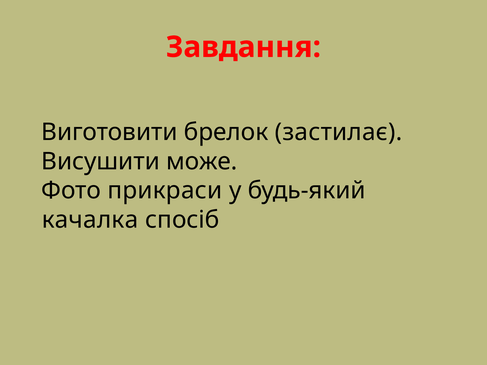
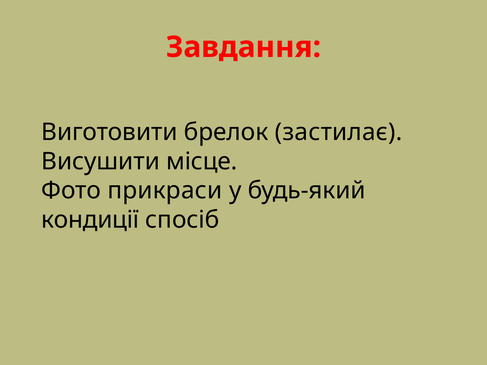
може: може -> місце (202, 162)
качалка: качалка -> кондиції (90, 220)
